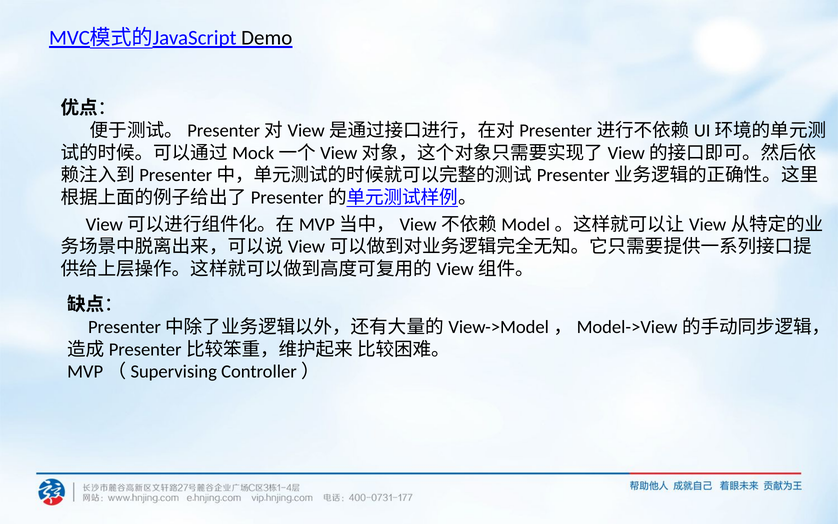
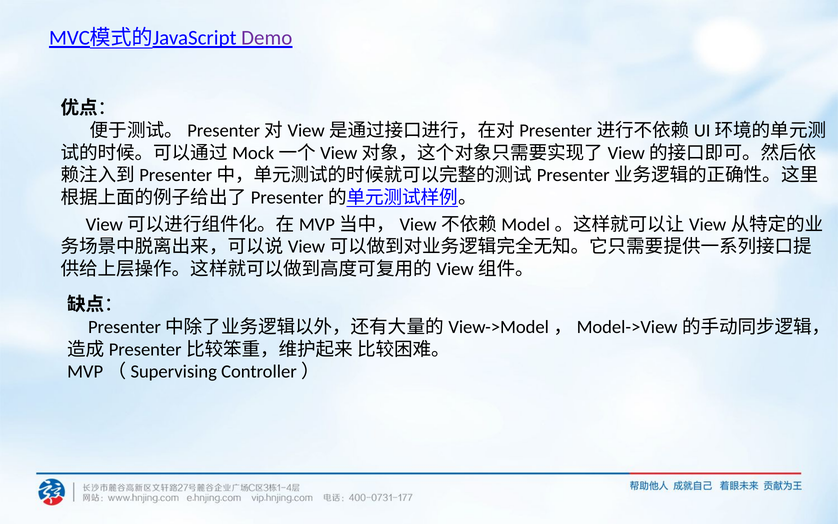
Demo colour: black -> purple (267, 38)
